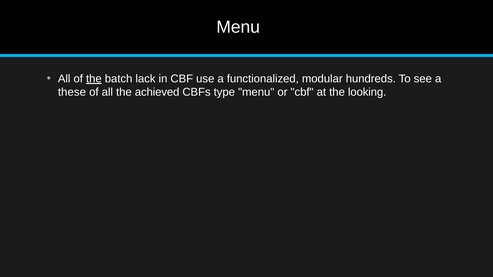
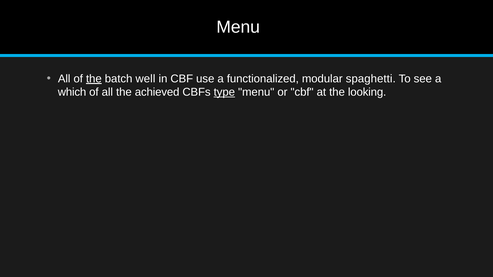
lack: lack -> well (145, 79)
hundreds: hundreds -> spaghetti (371, 79)
these: these -> which (72, 92)
type underline: none -> present (224, 92)
